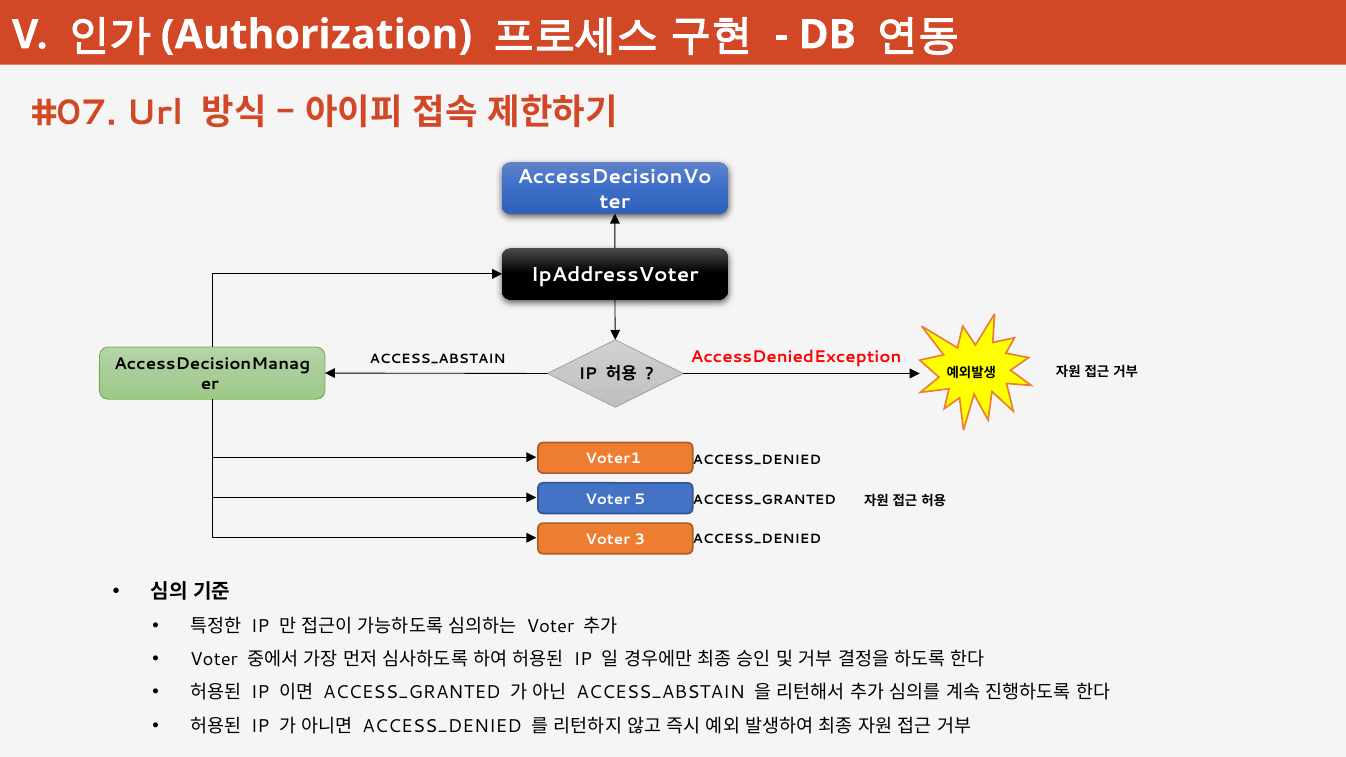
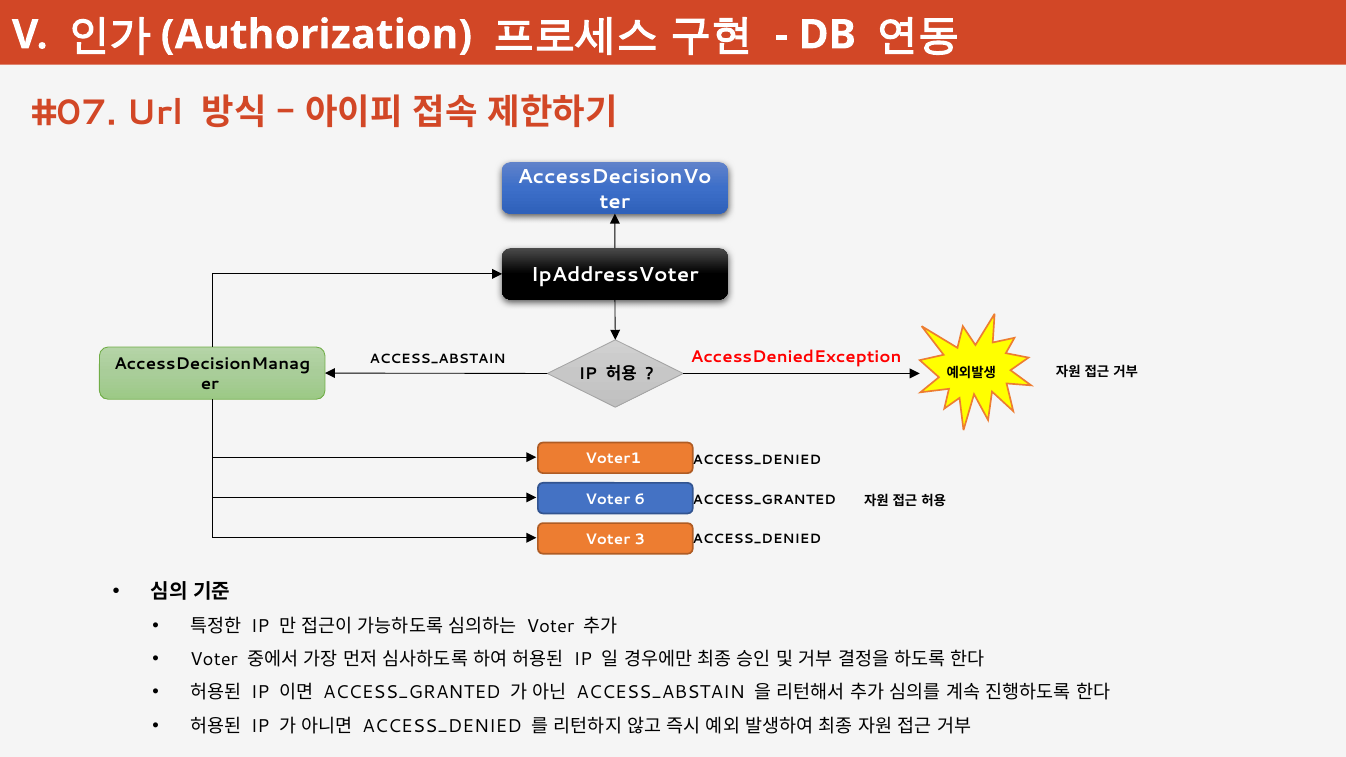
5: 5 -> 6 (640, 499)
